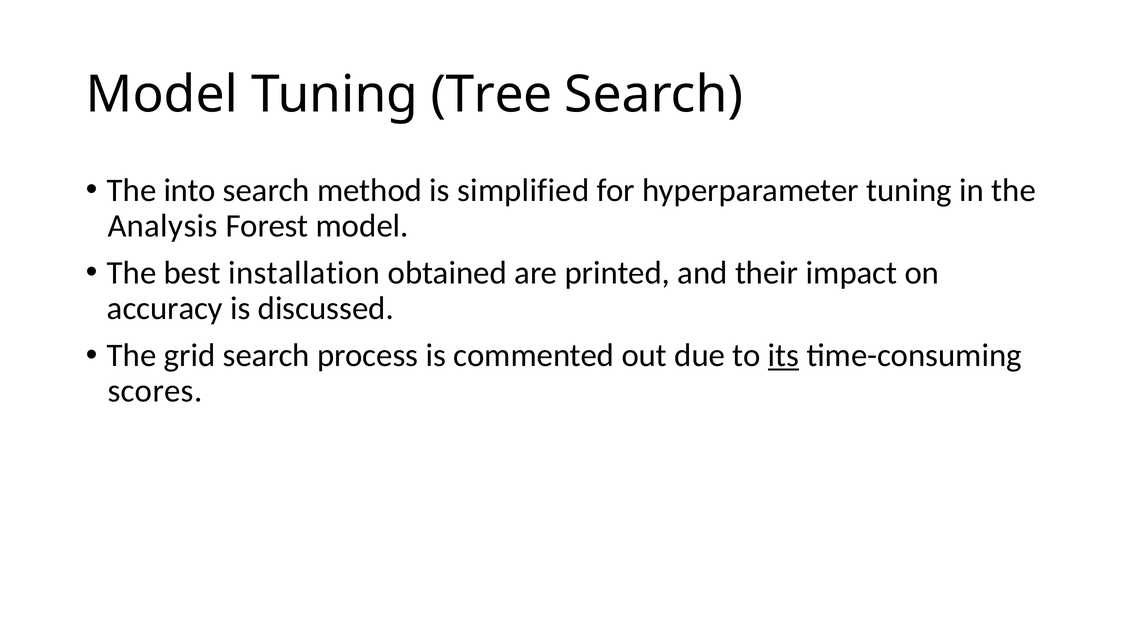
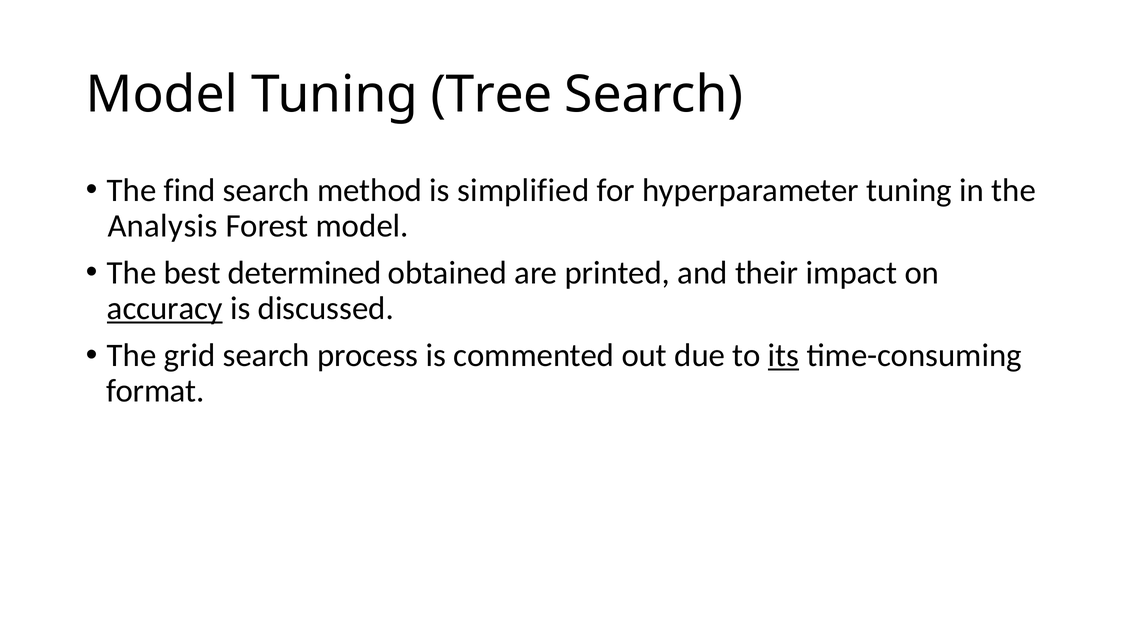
into: into -> find (190, 190)
installation: installation -> determined (305, 273)
accuracy underline: none -> present (165, 309)
scores: scores -> format (155, 391)
